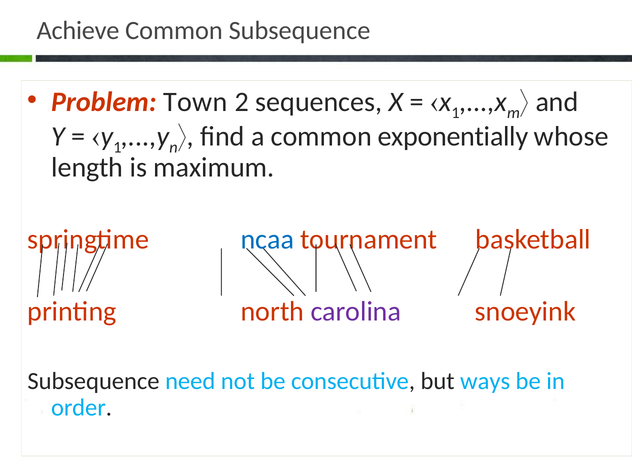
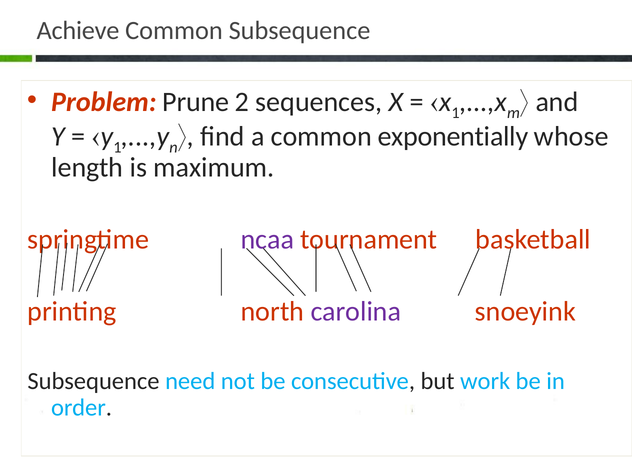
Town: Town -> Prune (196, 102)
ncaa colour: blue -> purple (267, 240)
ways: ways -> work (485, 381)
